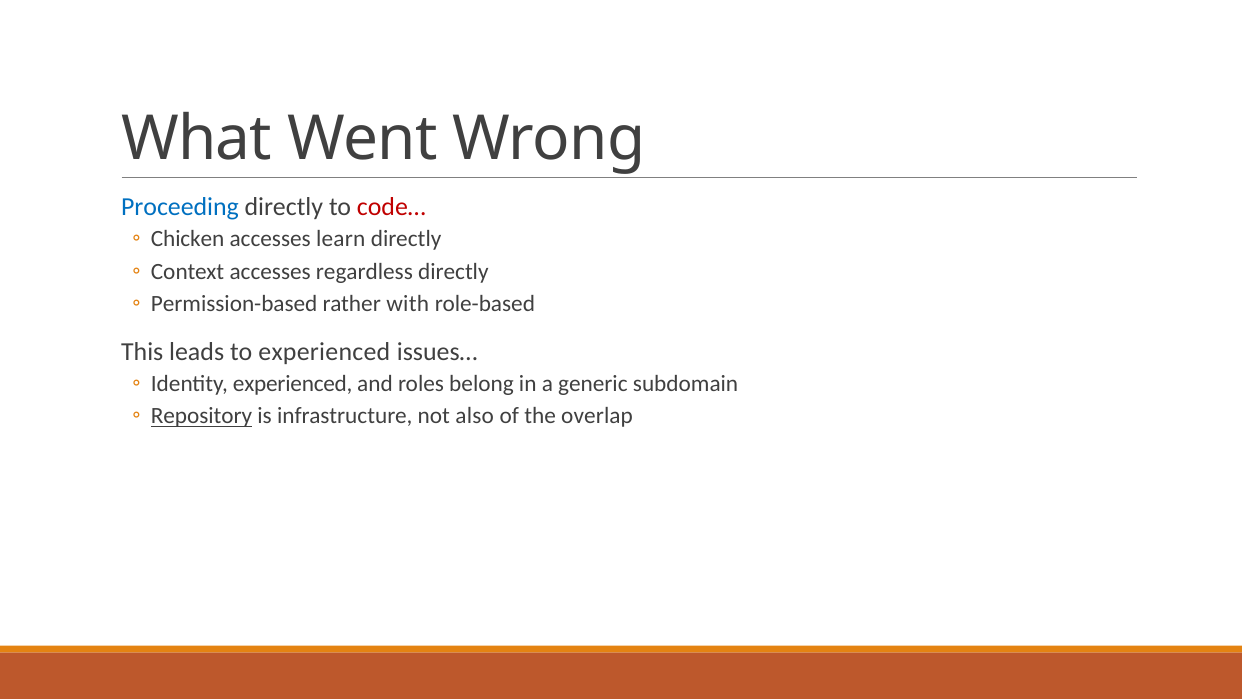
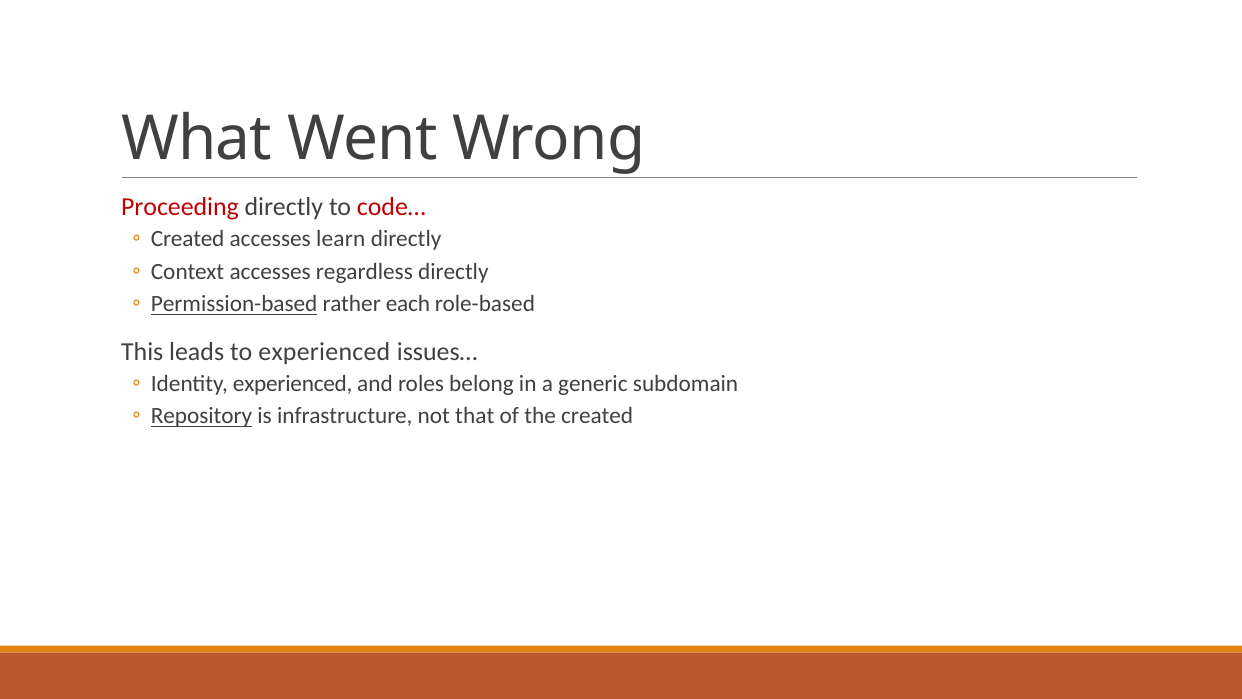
Proceeding colour: blue -> red (180, 207)
Chicken: Chicken -> Created (188, 238)
Permission-based underline: none -> present (234, 304)
with: with -> each (408, 304)
also: also -> that (475, 416)
the overlap: overlap -> created (597, 416)
